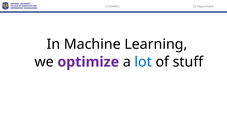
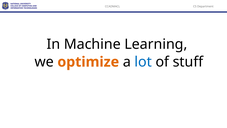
optimize colour: purple -> orange (88, 62)
